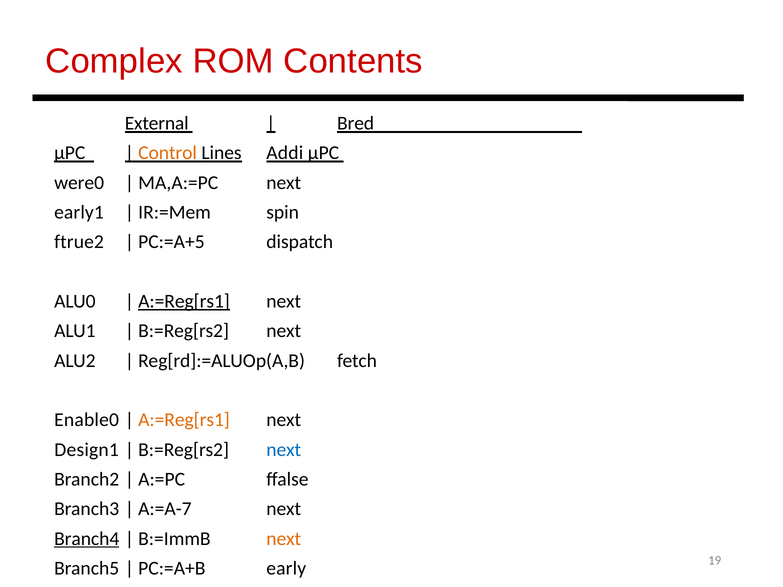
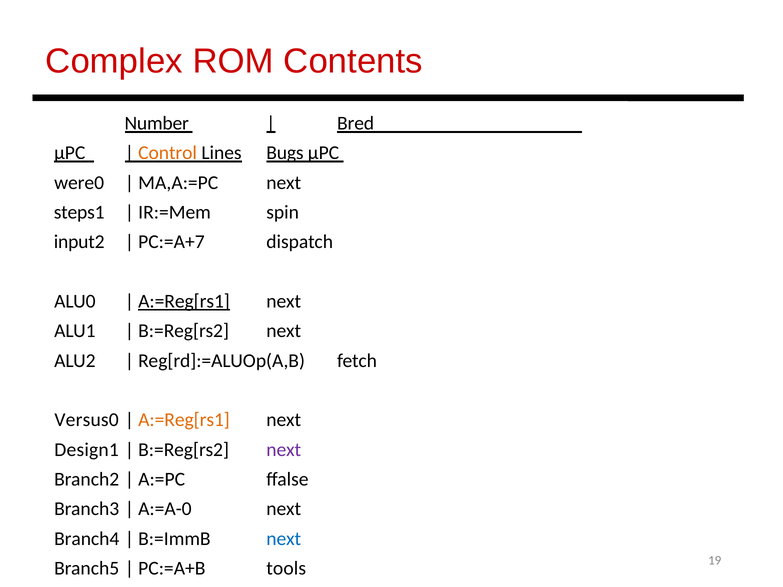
External: External -> Number (157, 123)
Addi: Addi -> Bugs (285, 153)
early1: early1 -> steps1 (79, 212)
ftrue2: ftrue2 -> input2 (79, 242)
PC:=A+5: PC:=A+5 -> PC:=A+7 (171, 242)
Enable0: Enable0 -> Versus0 (87, 420)
next colour: blue -> purple (284, 450)
A:=A-7: A:=A-7 -> A:=A-0 (165, 509)
Branch4 underline: present -> none (87, 539)
next colour: orange -> blue (284, 539)
early: early -> tools (286, 569)
